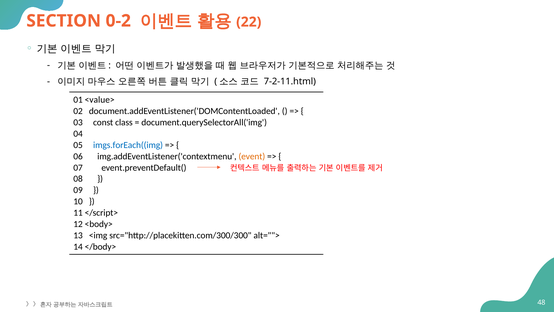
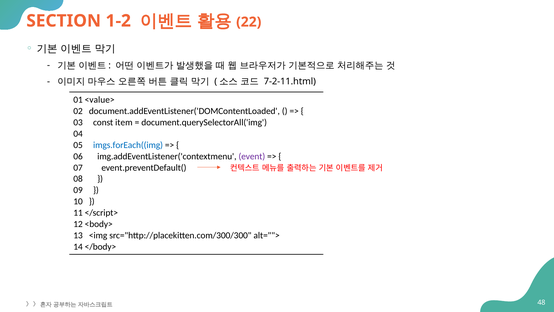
0-2: 0-2 -> 1-2 (118, 21)
class: class -> item (124, 122)
event colour: orange -> purple (252, 156)
